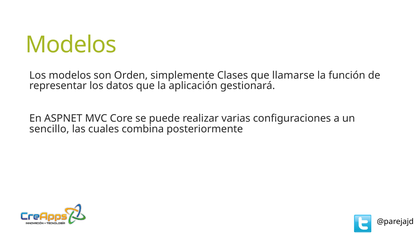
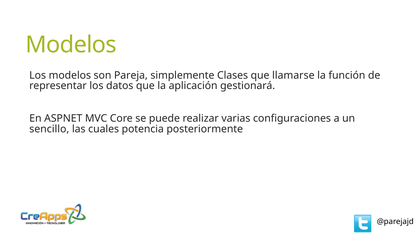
Orden: Orden -> Pareja (131, 75)
combina: combina -> potencia (143, 129)
